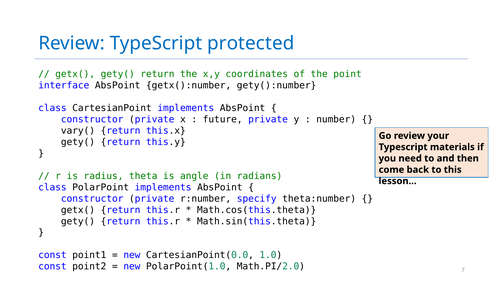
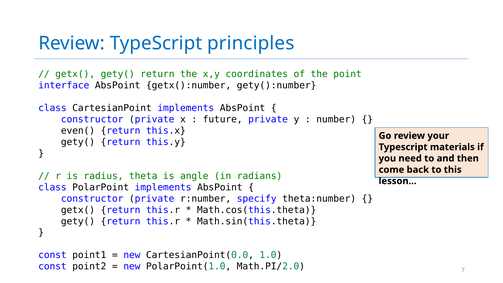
protected: protected -> principles (251, 43)
vary(: vary( -> even( (78, 131)
